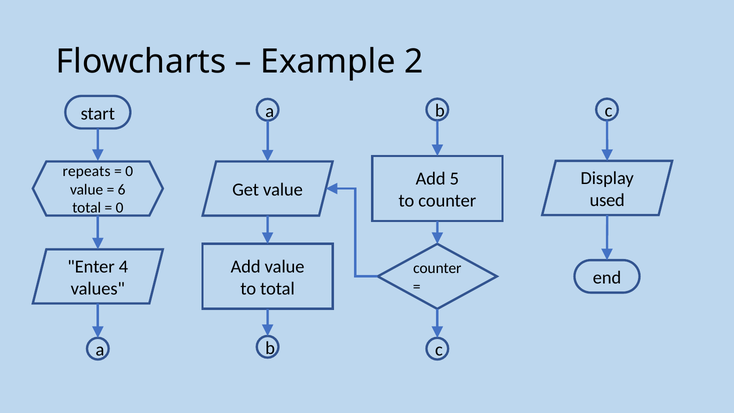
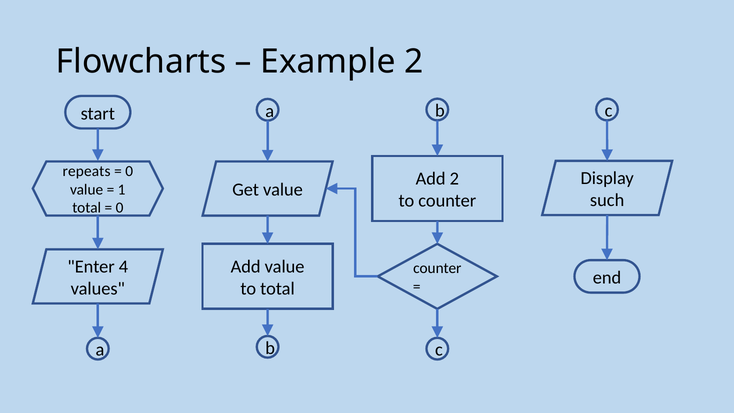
Add 5: 5 -> 2 (454, 179)
6: 6 -> 1 (122, 190)
used: used -> such (607, 200)
